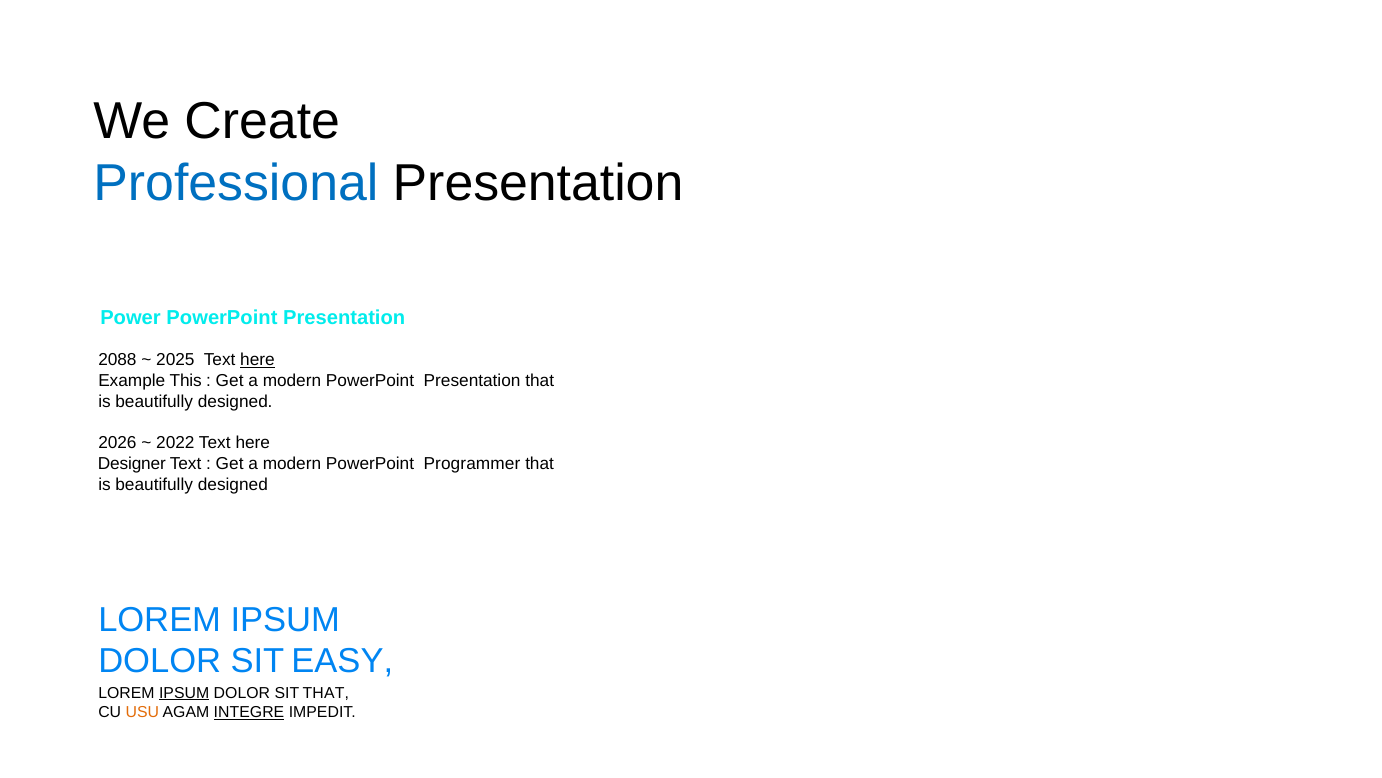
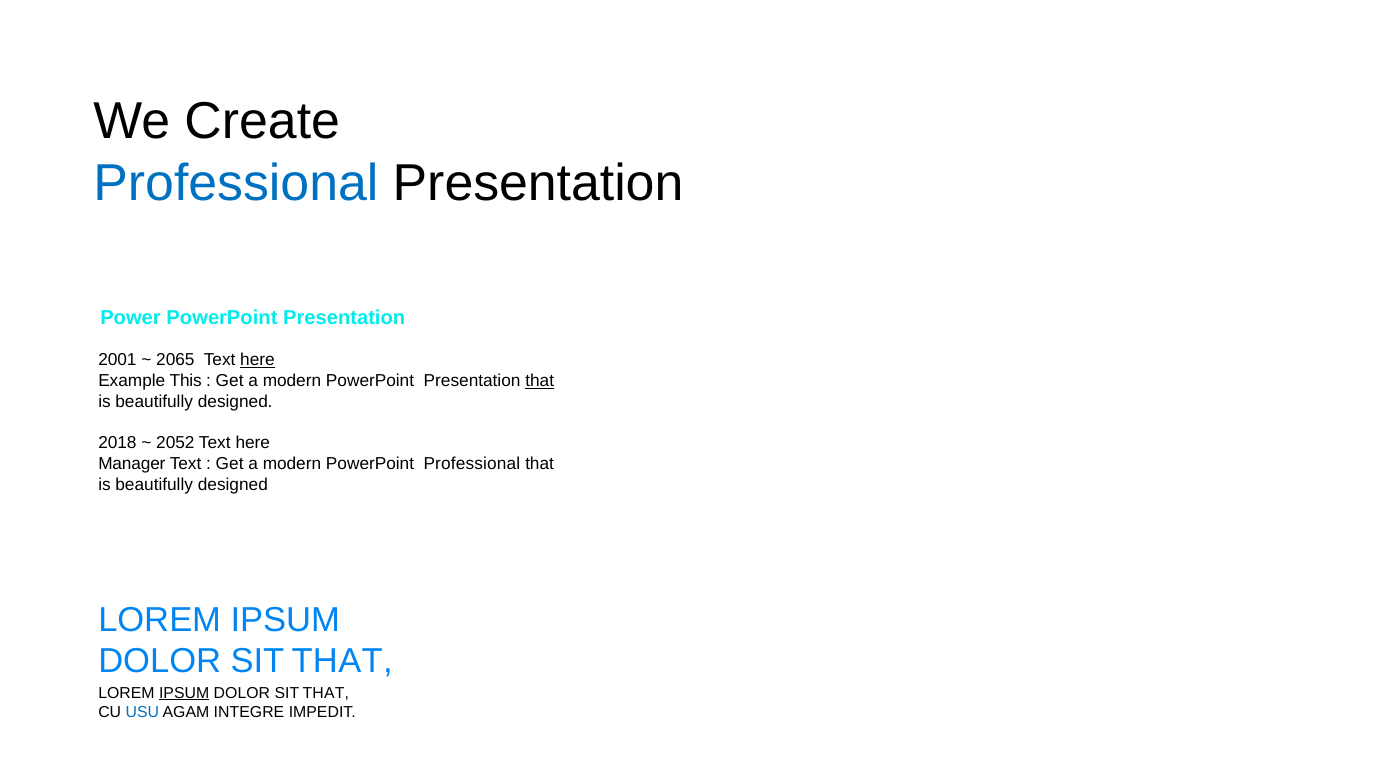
2088: 2088 -> 2001 (117, 360)
2025: 2025 -> 2065 (175, 360)
that underline: none -> present (540, 380)
2026: 2026 -> 2018 (117, 443)
2022: 2022 -> 2052 (175, 443)
Designer: Designer -> Manager (132, 463)
PowerPoint Programmer: Programmer -> Professional (472, 463)
EASY: EASY -> THAT (342, 661)
USU colour: orange -> blue (142, 712)
INTEGRE underline: present -> none (249, 712)
